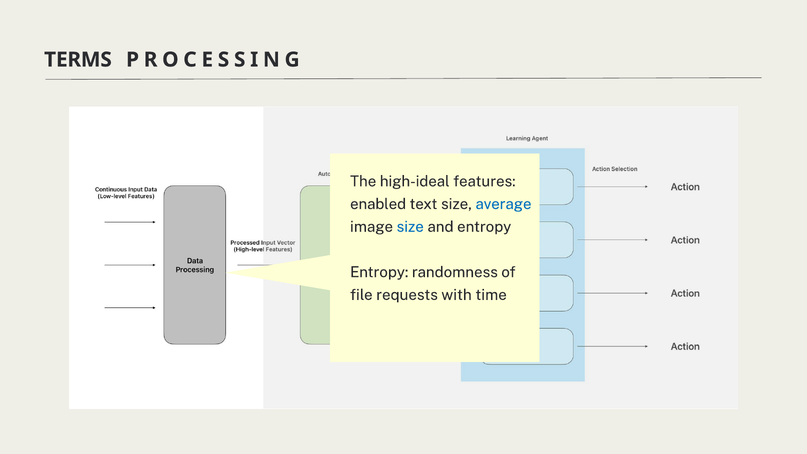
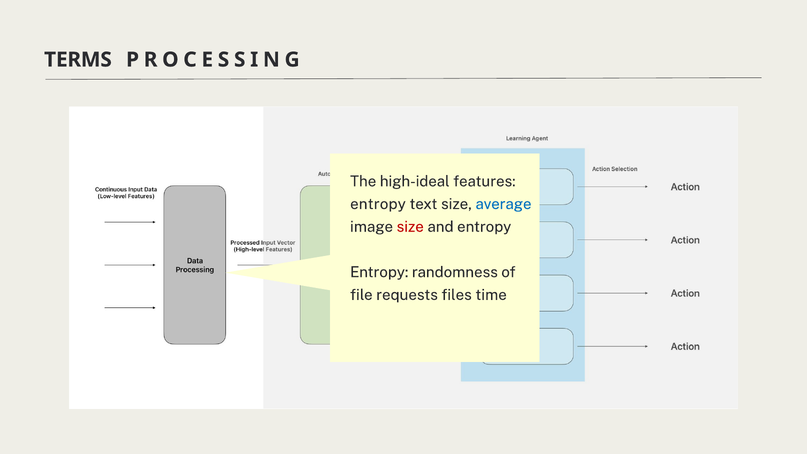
enabled: enabled -> entropy (378, 204)
size colour: blue -> red (410, 227)
with: with -> files (457, 295)
